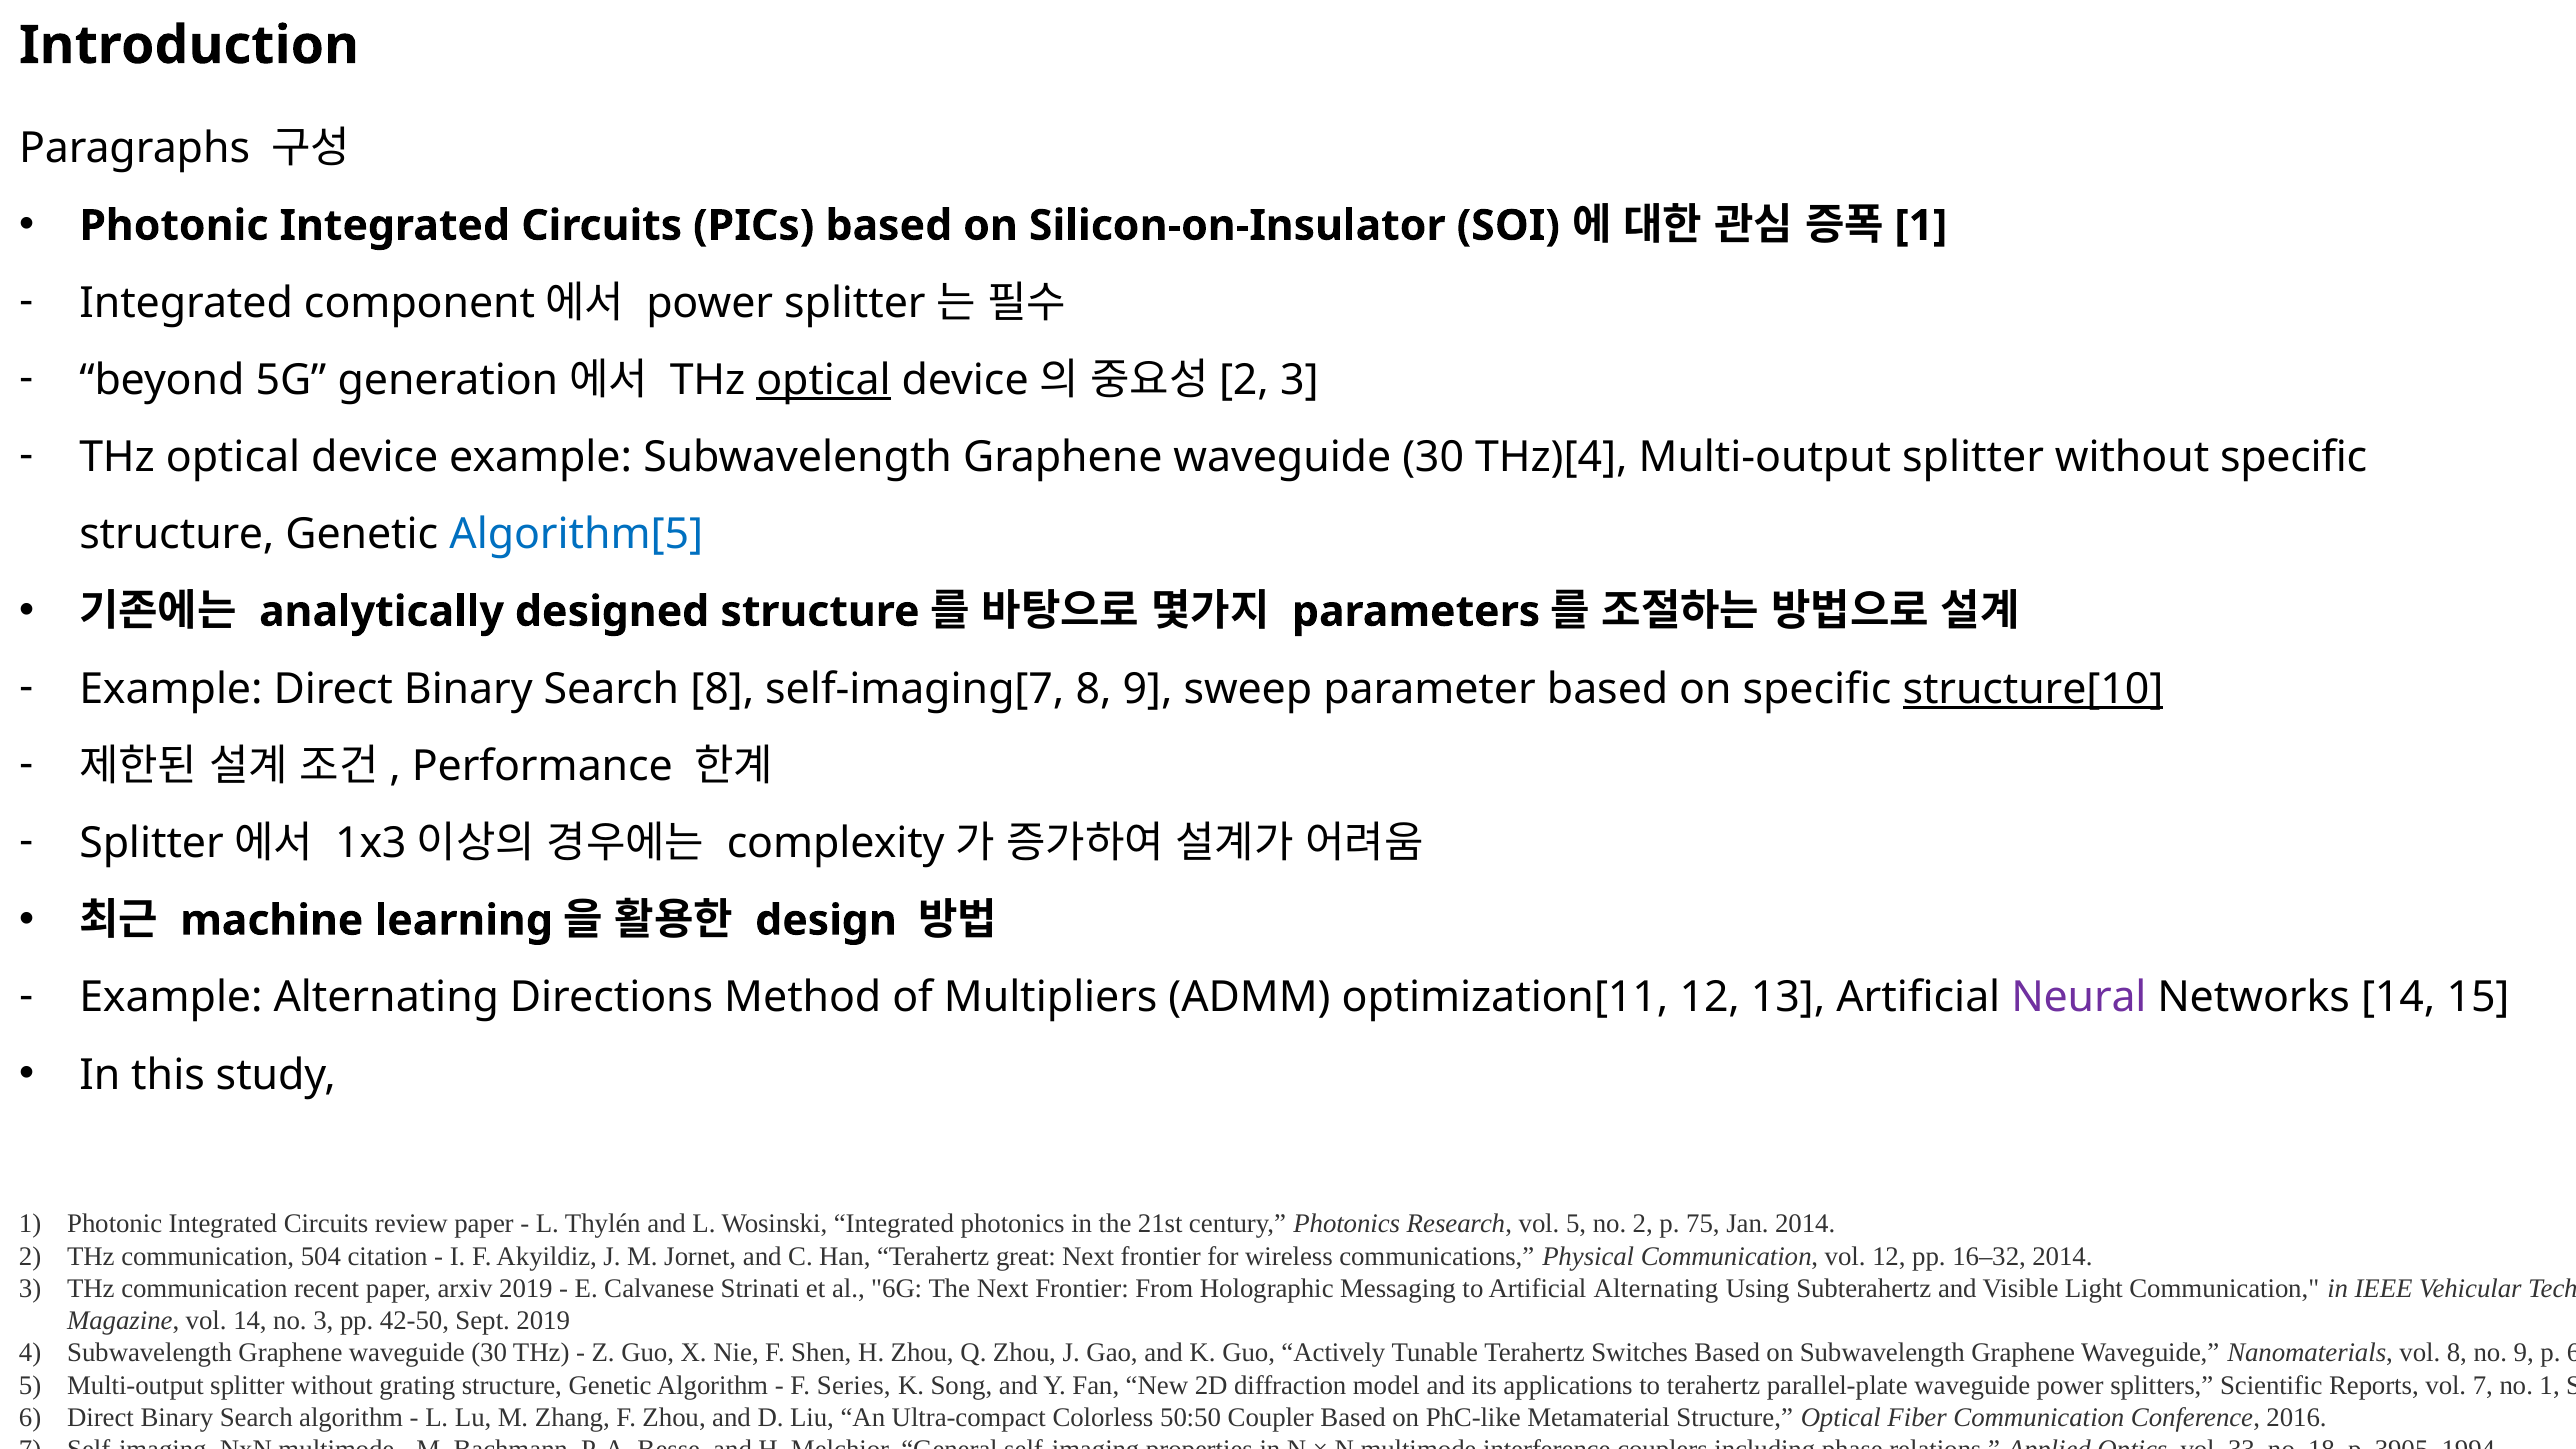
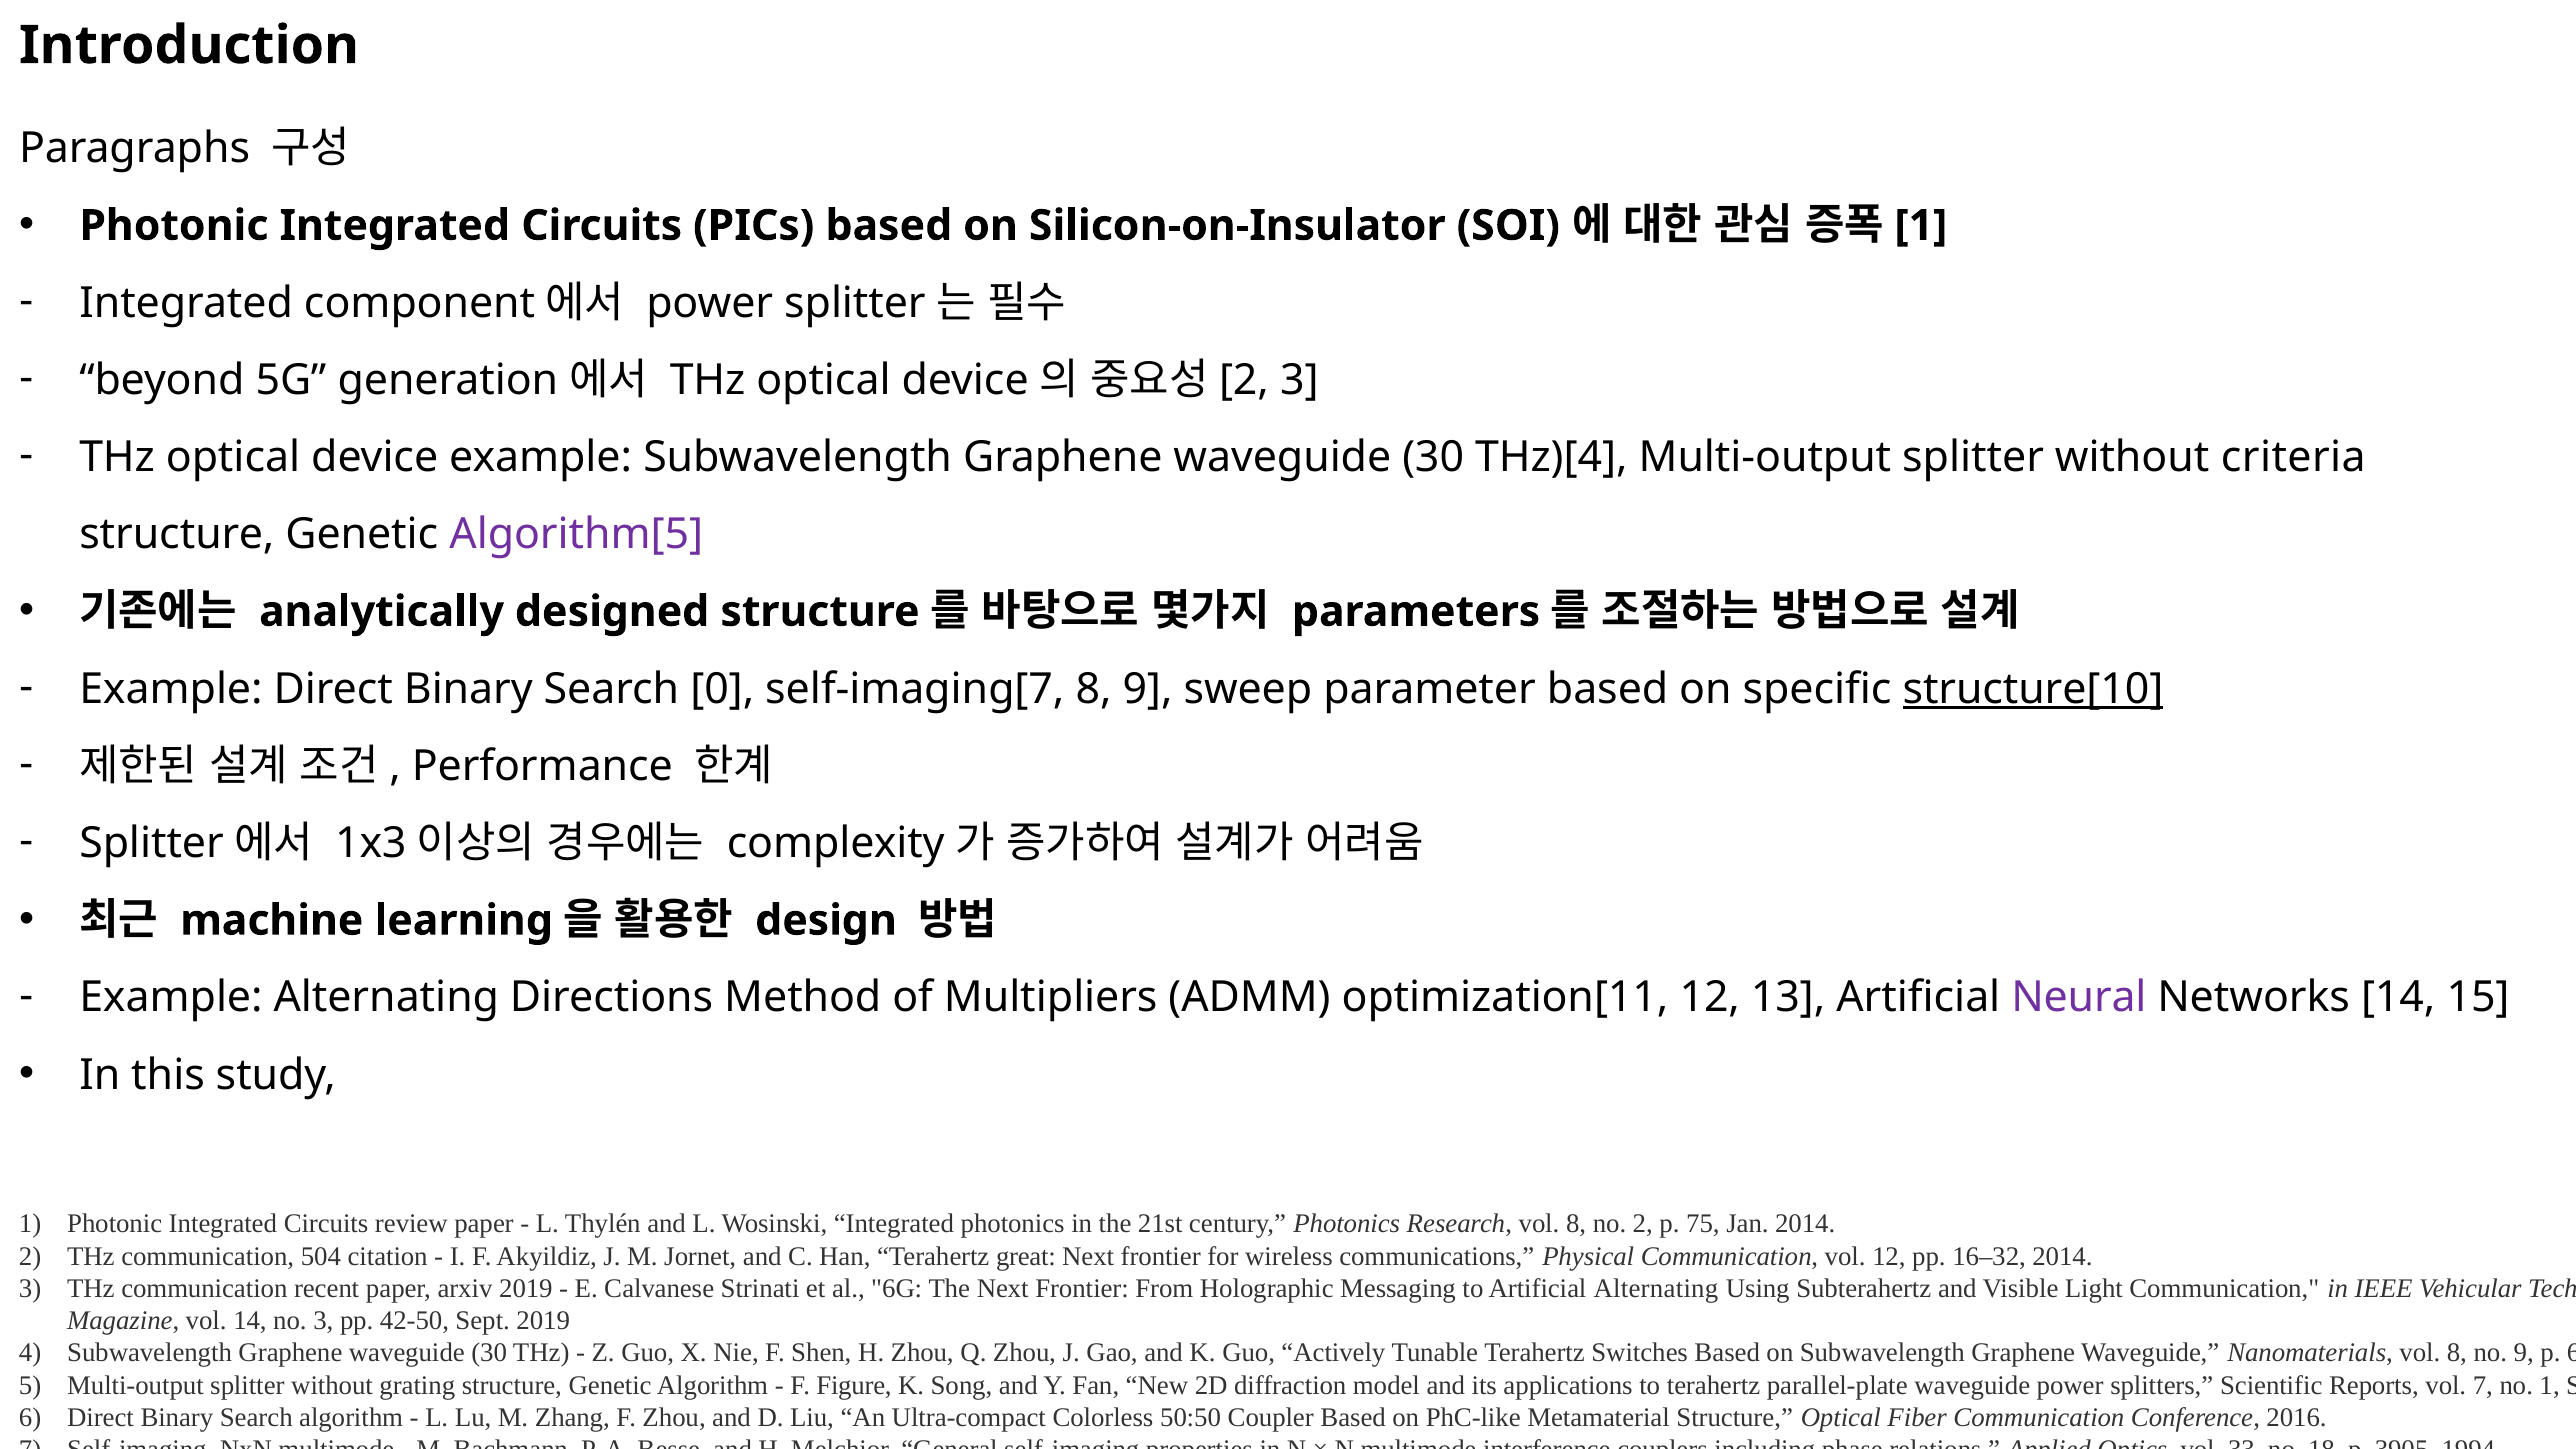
optical underline: present -> none (823, 380)
without specific: specific -> criteria (2293, 457)
Algorithm[5 colour: blue -> purple (576, 534)
Search 8: 8 -> 0 (722, 689)
Research vol 5: 5 -> 8 (1576, 1224)
F Series: Series -> Figure (854, 1385)
